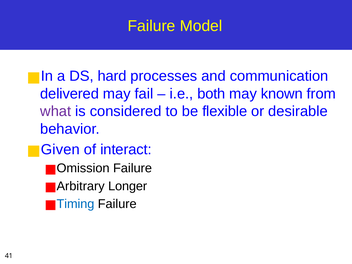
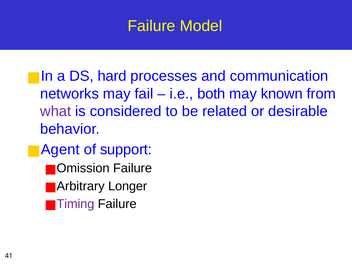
delivered: delivered -> networks (70, 94)
flexible: flexible -> related (225, 111)
Given: Given -> Agent (60, 149)
interact: interact -> support (126, 149)
Timing colour: blue -> purple (75, 204)
